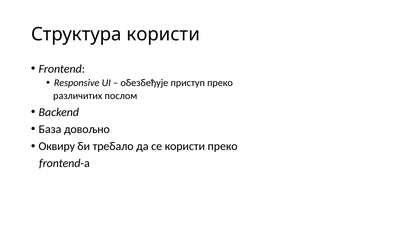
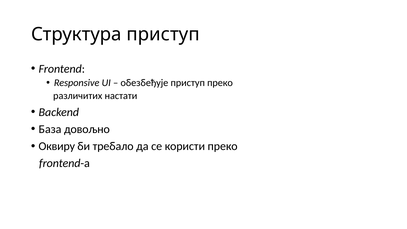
Структура користи: користи -> приступ (163, 34)
послом: послом -> настати (121, 96)
